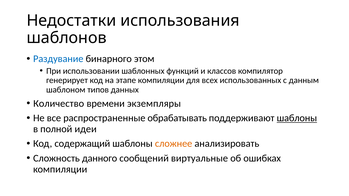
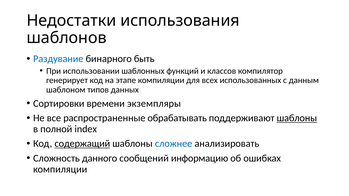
этом: этом -> быть (144, 59)
Количество: Количество -> Сортировки (59, 104)
идеи: идеи -> index (86, 129)
содержащий underline: none -> present (82, 144)
сложнее colour: orange -> blue (174, 144)
виртуальные: виртуальные -> информацию (200, 158)
